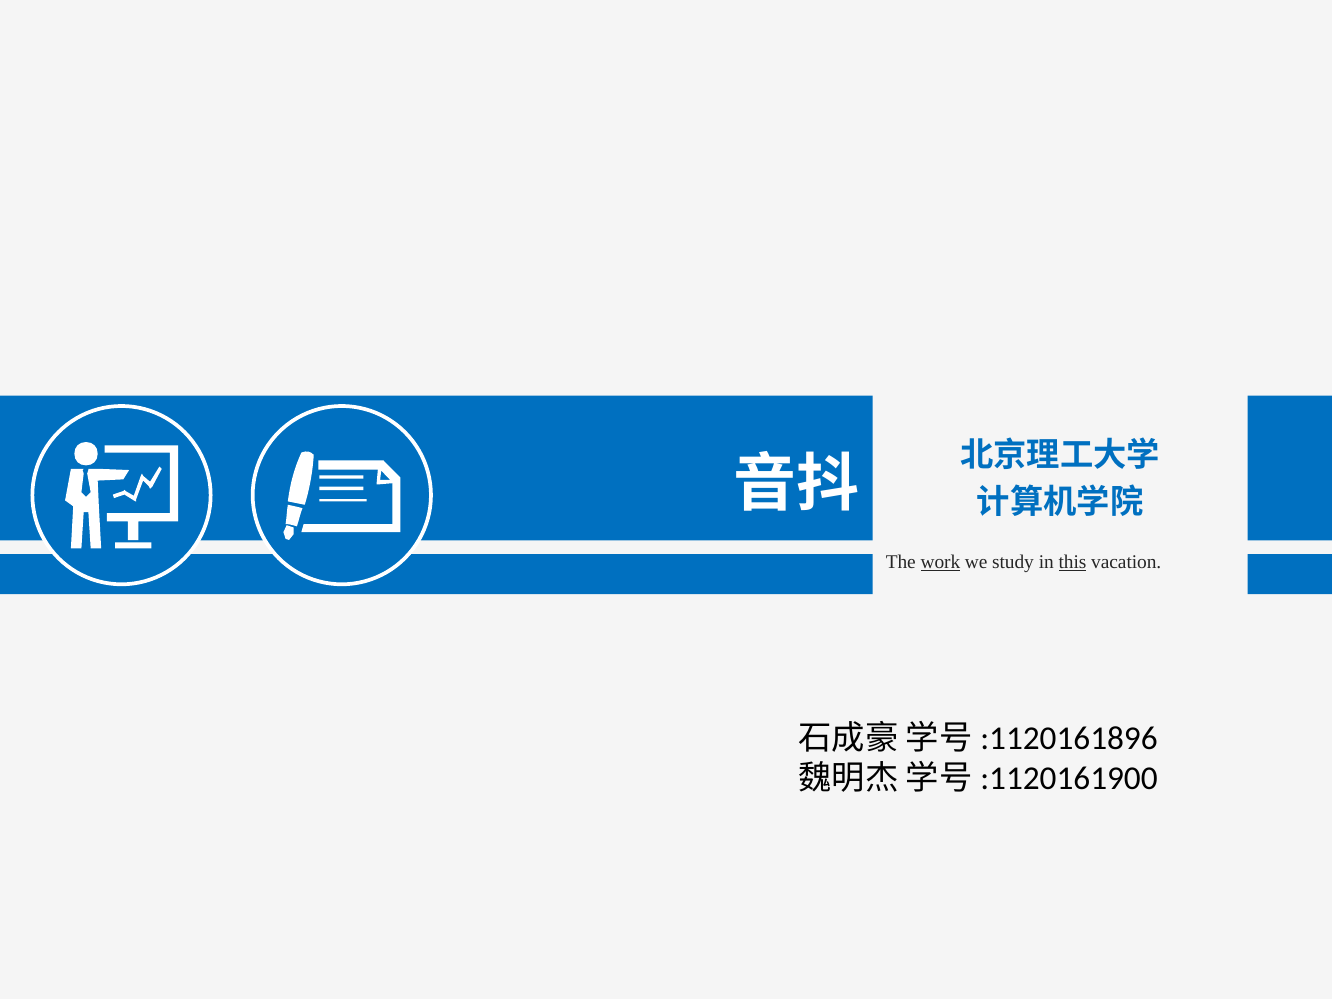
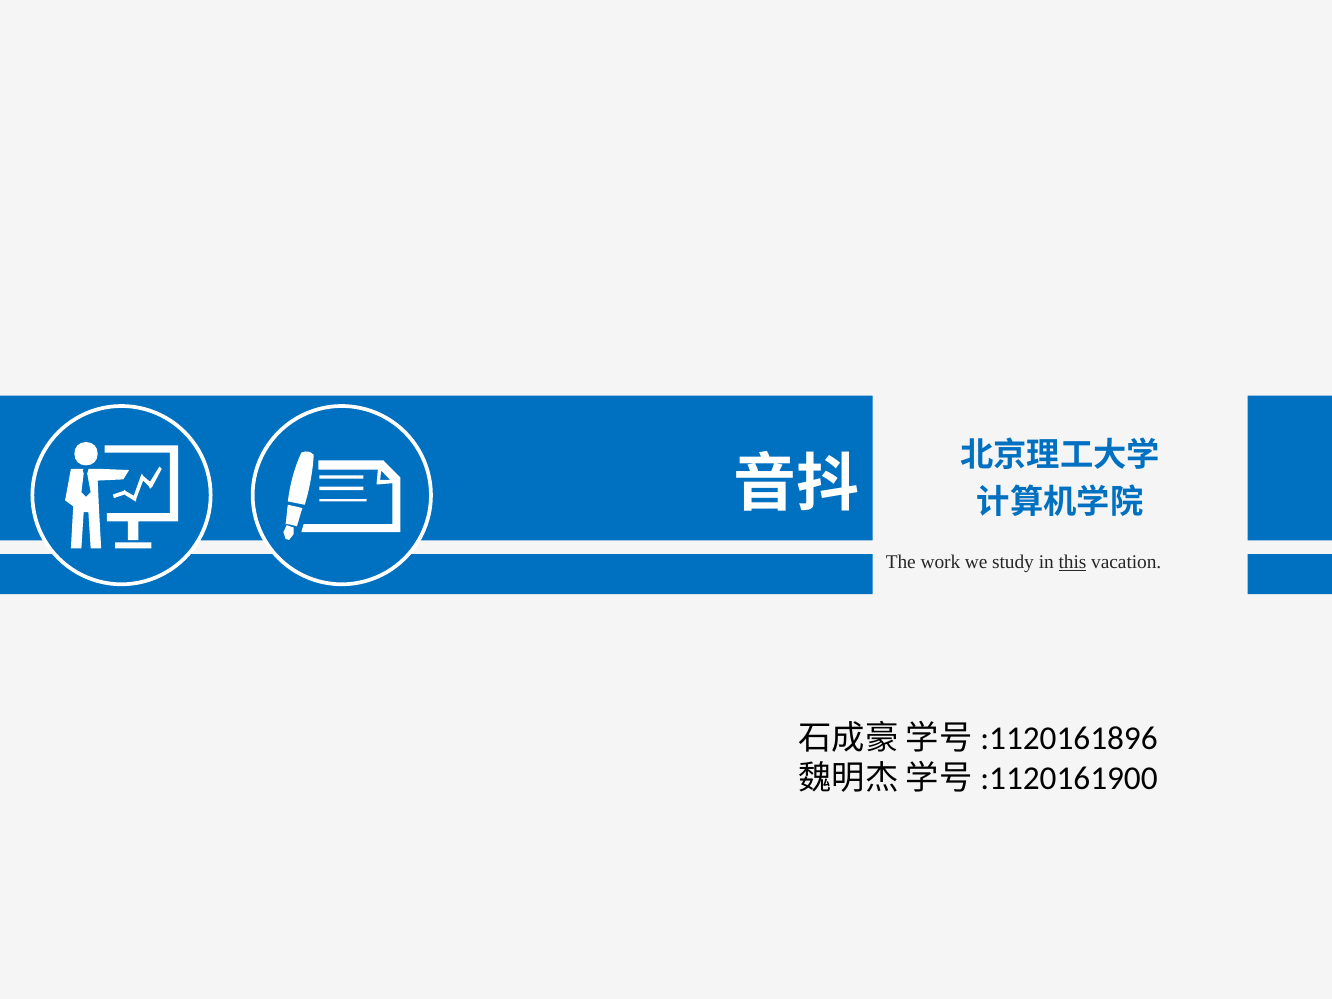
work underline: present -> none (940, 562)
